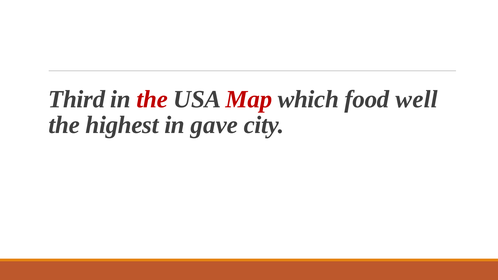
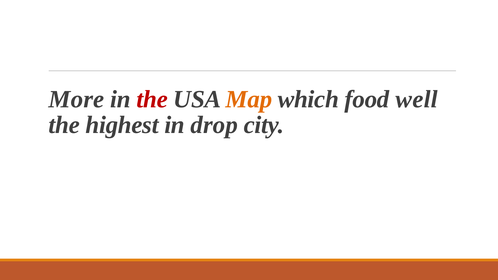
Third: Third -> More (76, 99)
Map colour: red -> orange (249, 99)
gave: gave -> drop (214, 125)
